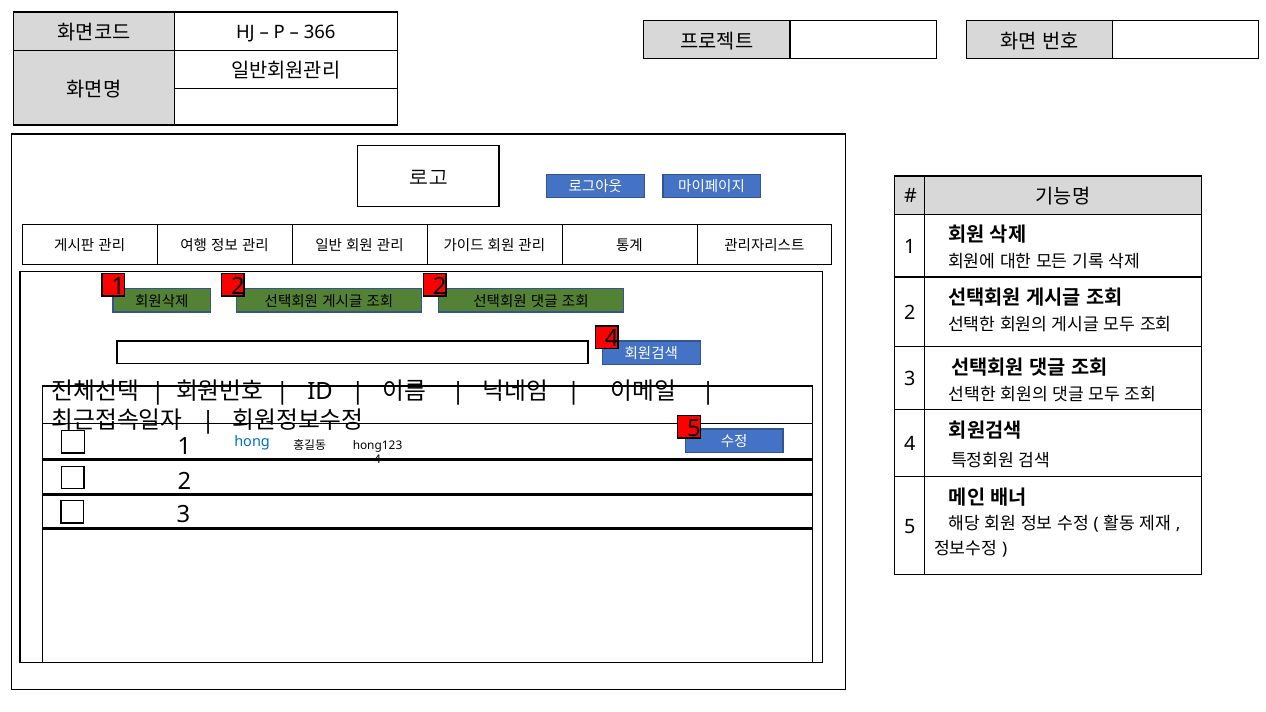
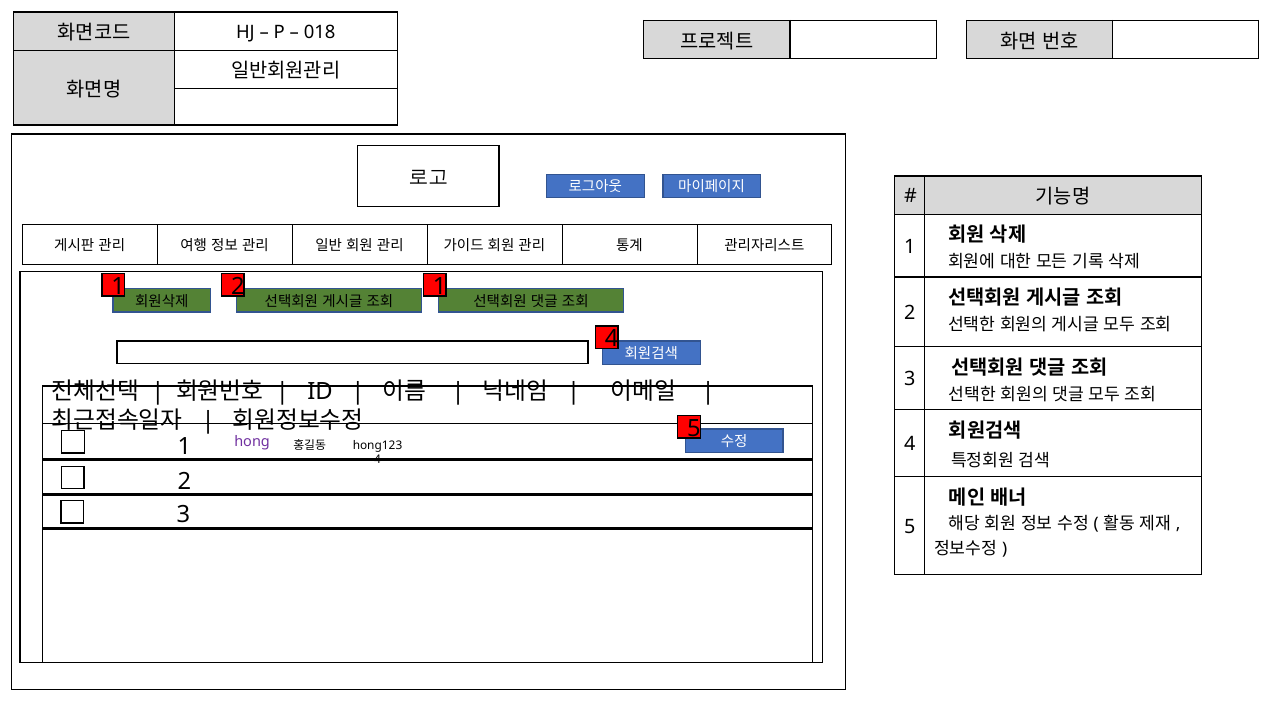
366: 366 -> 018 (320, 32)
2 2: 2 -> 1 (440, 287)
hong colour: blue -> purple (252, 442)
